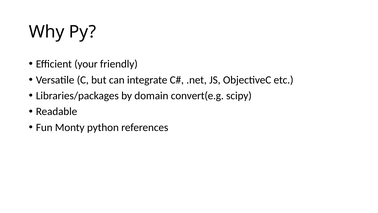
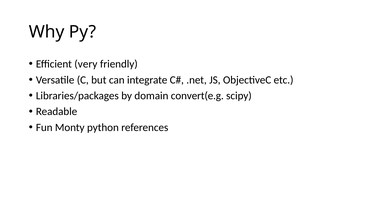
your: your -> very (86, 64)
